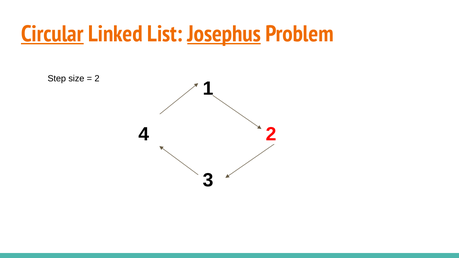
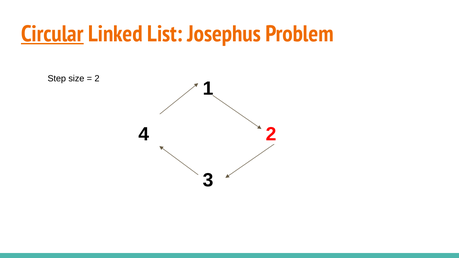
Josephus underline: present -> none (224, 34)
